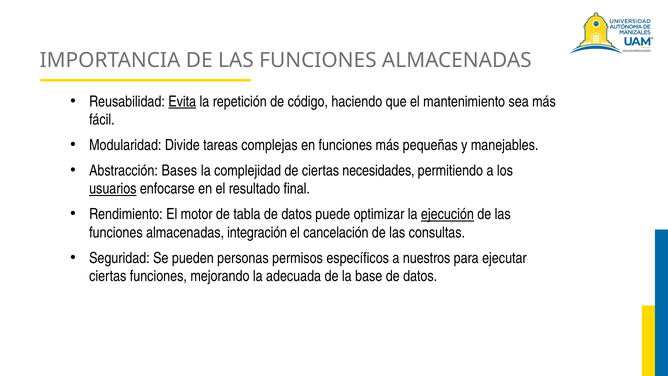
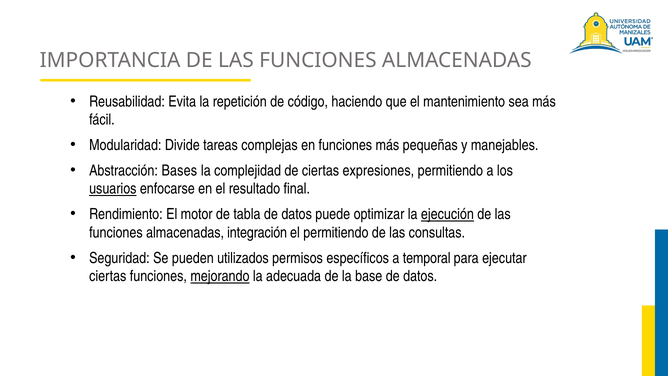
Evita underline: present -> none (182, 101)
necesidades: necesidades -> expresiones (378, 170)
el cancelación: cancelación -> permitiendo (336, 232)
personas: personas -> utilizados (243, 258)
nuestros: nuestros -> temporal (427, 258)
mejorando underline: none -> present (220, 276)
